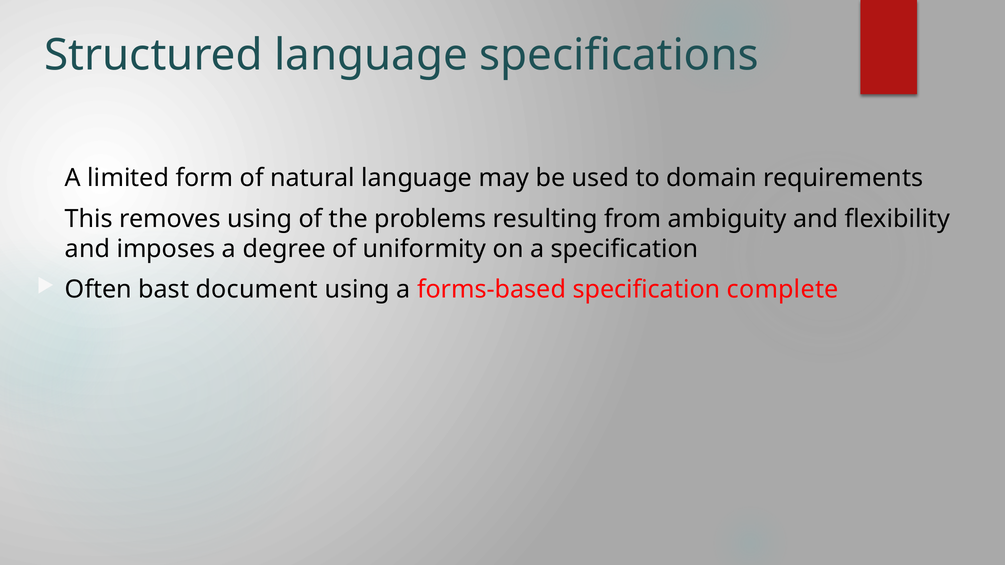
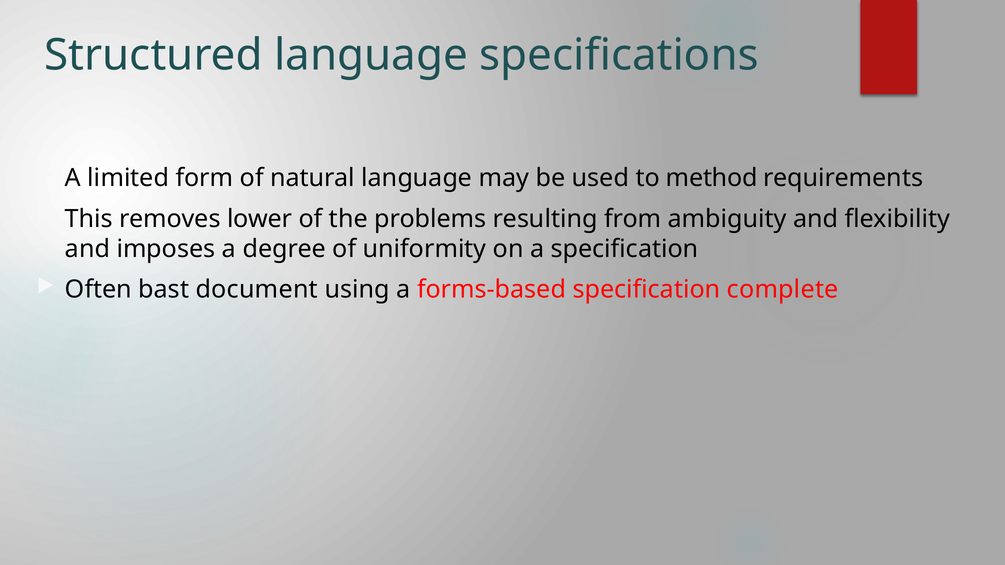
domain: domain -> method (712, 178)
removes using: using -> lower (260, 219)
